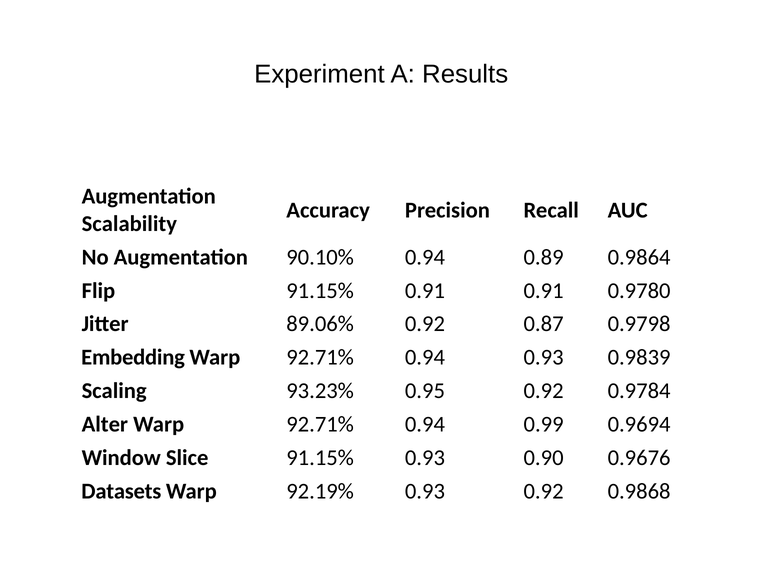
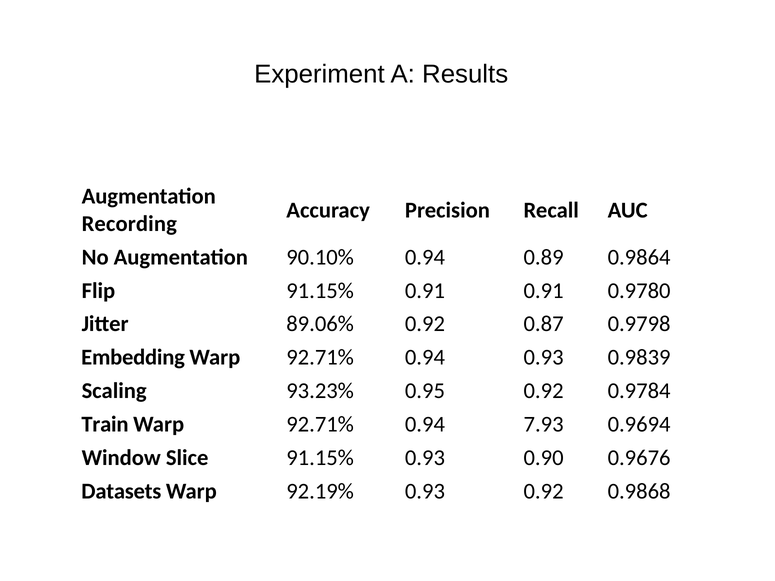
Scalability: Scalability -> Recording (129, 224)
Alter: Alter -> Train (105, 425)
0.99: 0.99 -> 7.93 (544, 425)
